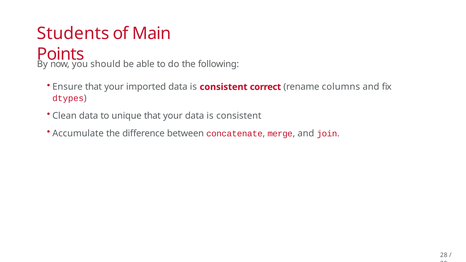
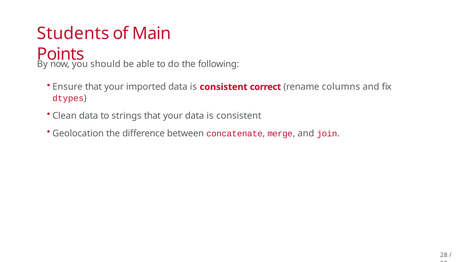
unique: unique -> strings (127, 116)
Accumulate: Accumulate -> Geolocation (78, 133)
